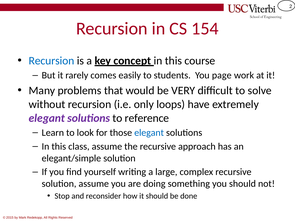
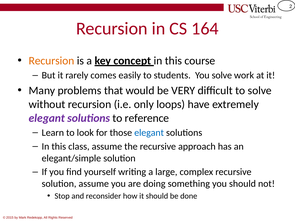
154: 154 -> 164 (205, 29)
Recursion colour: blue -> orange (52, 61)
You page: page -> solve (222, 75)
